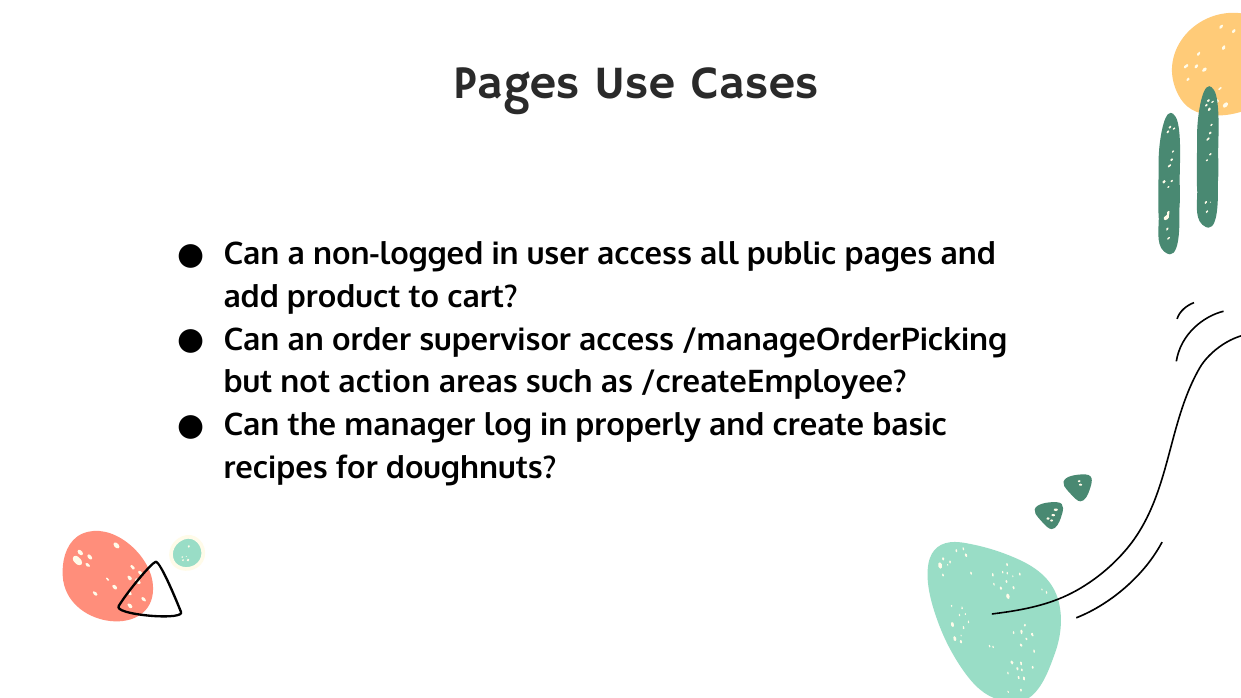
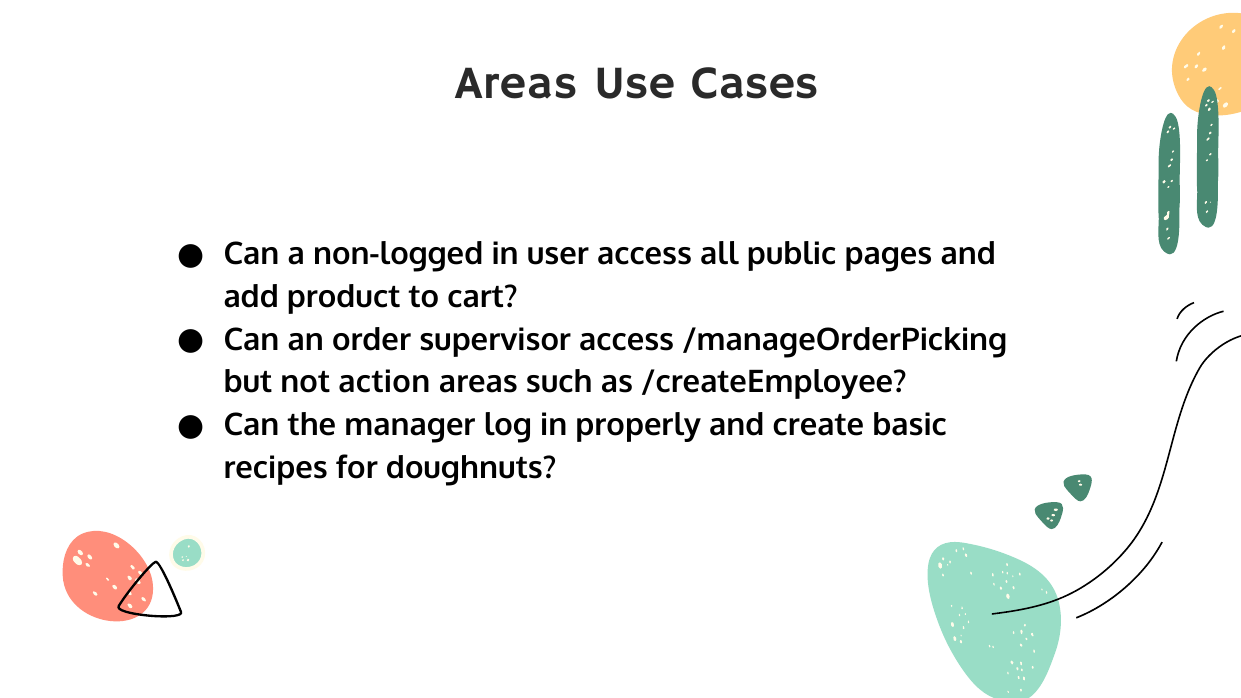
Pages: Pages -> Areas (516, 83)
